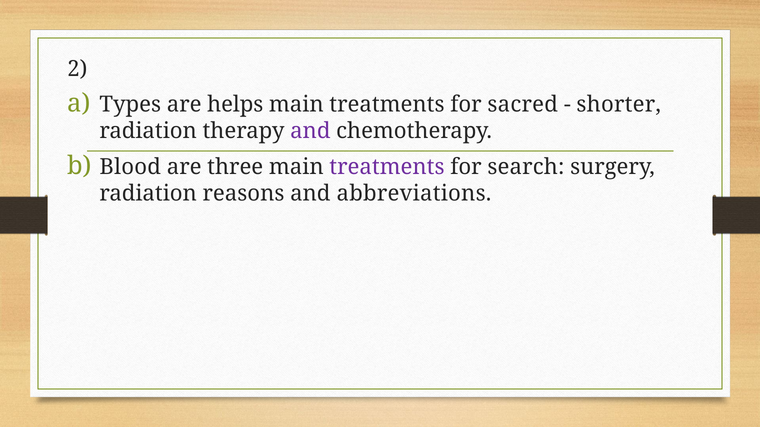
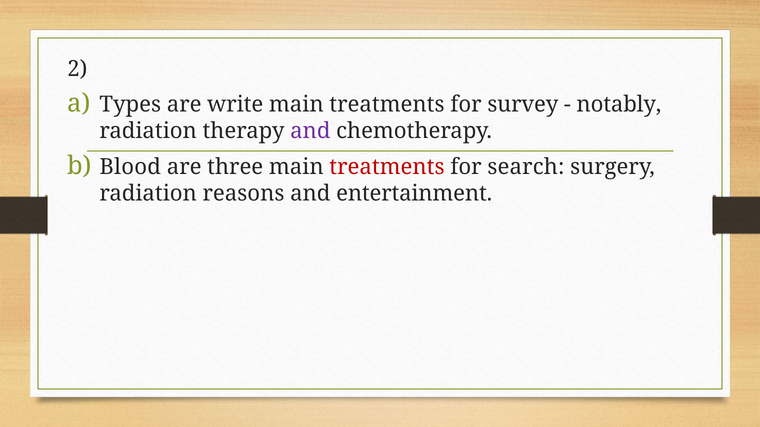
helps: helps -> write (235, 105)
sacred: sacred -> survey (523, 105)
shorter: shorter -> notably (619, 105)
treatments colour: purple -> red (387, 167)
abbreviations: abbreviations -> entertainment (414, 194)
